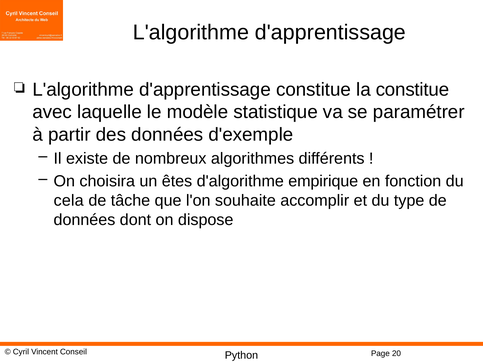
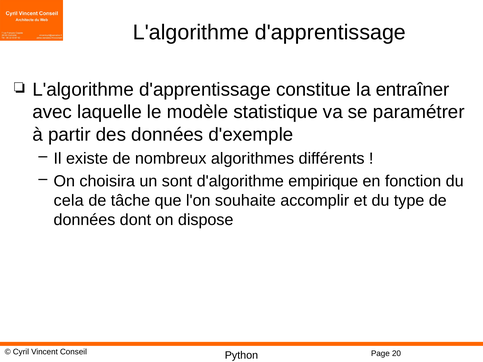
la constitue: constitue -> entraîner (413, 90)
êtes: êtes -> sont (177, 181)
